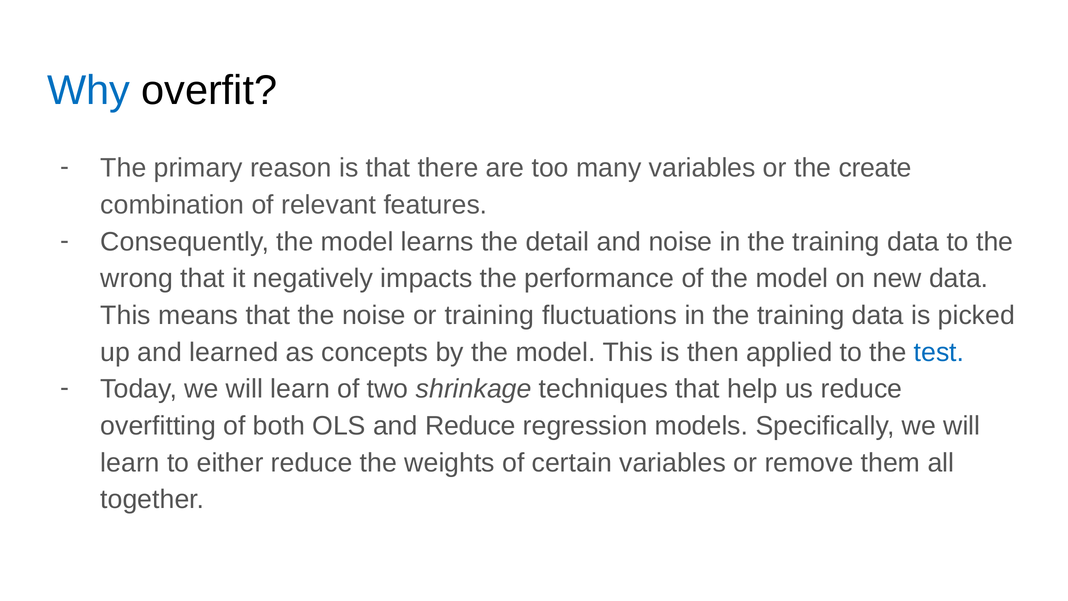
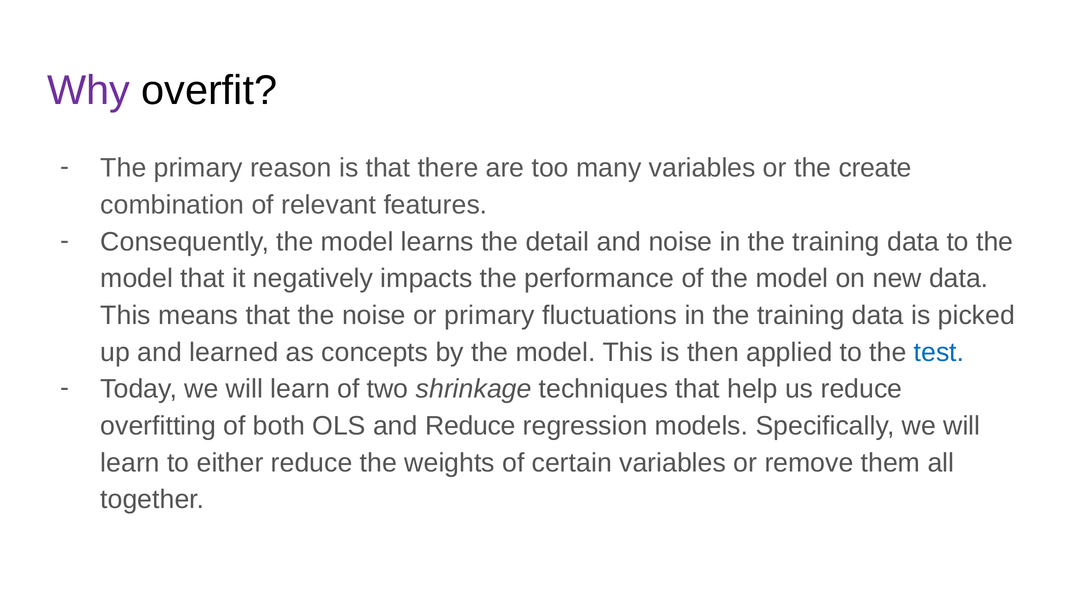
Why colour: blue -> purple (89, 90)
wrong: wrong -> model (137, 278)
or training: training -> primary (489, 315)
